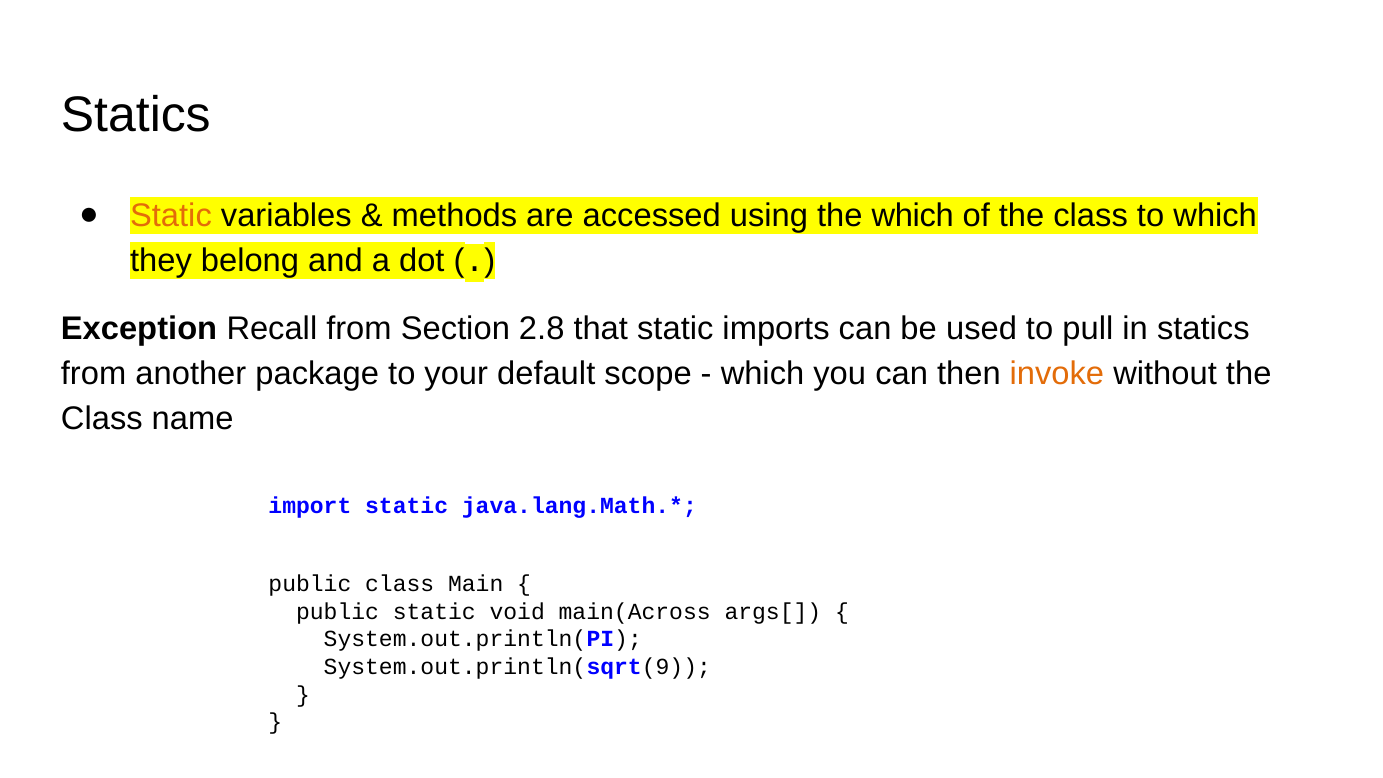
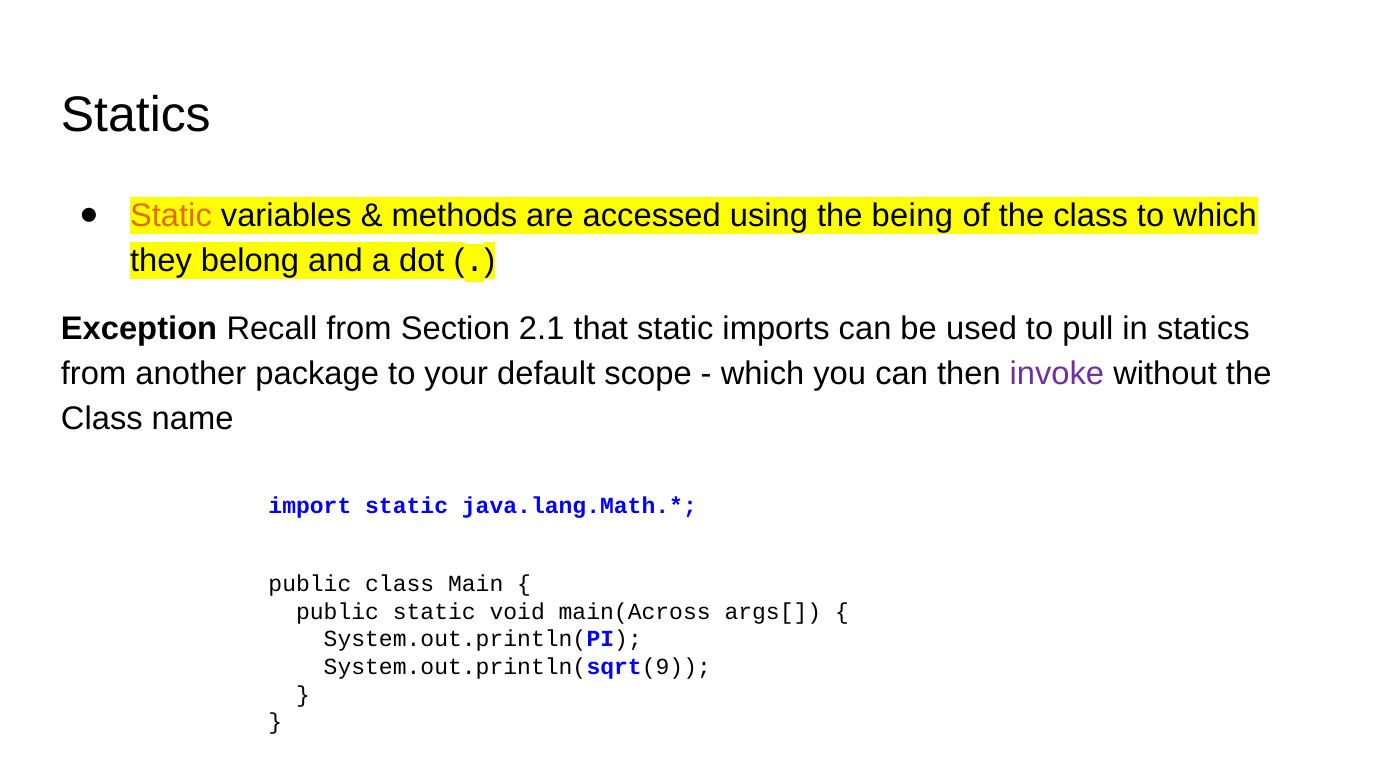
the which: which -> being (912, 216)
2.8: 2.8 -> 2.1 (542, 329)
invoke colour: orange -> purple (1057, 374)
